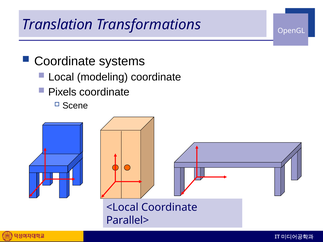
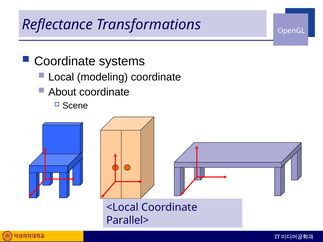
Translation: Translation -> Reflectance (57, 25)
Pixels: Pixels -> About (62, 92)
